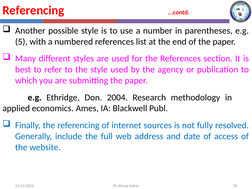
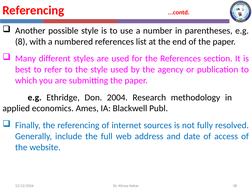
5: 5 -> 8 (21, 42)
